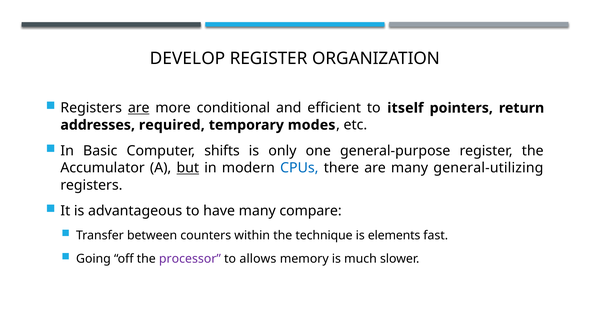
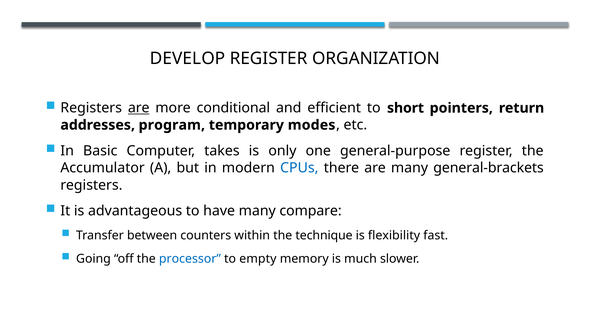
itself: itself -> short (406, 108)
required: required -> program (172, 125)
shifts: shifts -> takes (222, 151)
but underline: present -> none (188, 168)
general-utilizing: general-utilizing -> general-brackets (489, 168)
elements: elements -> flexibility (394, 235)
processor colour: purple -> blue (190, 259)
allows: allows -> empty (258, 259)
